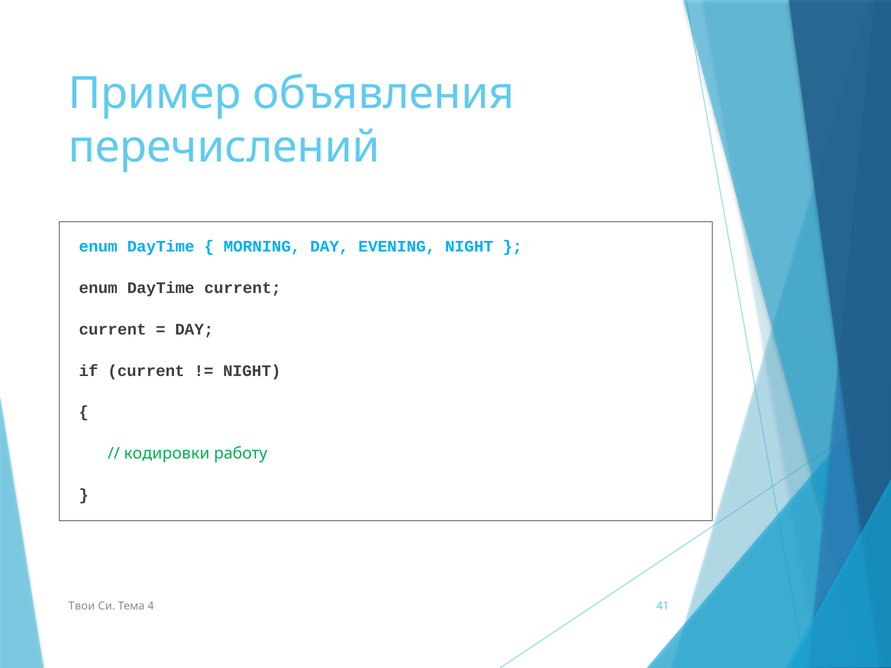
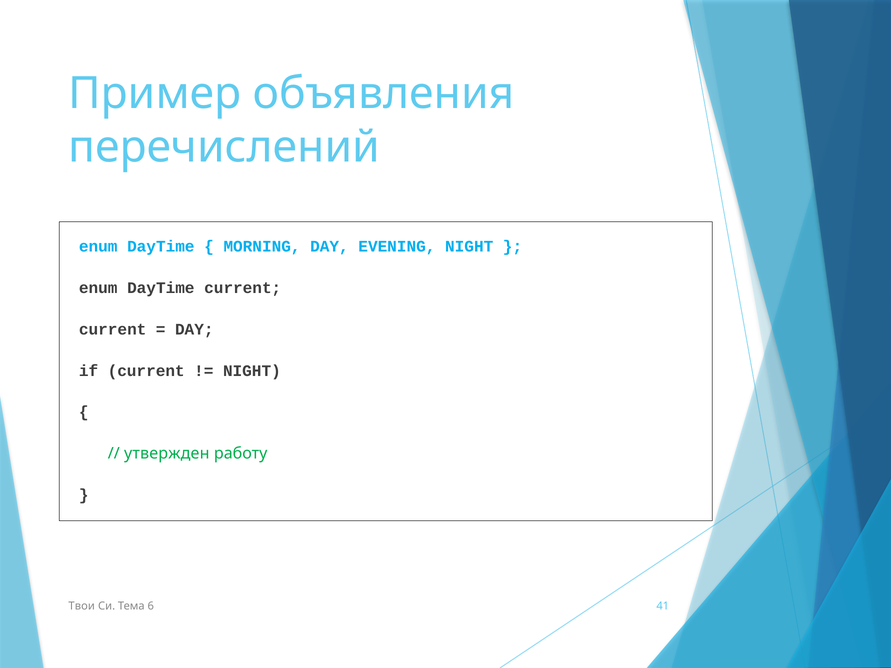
кодировки: кодировки -> утвержден (167, 454)
4: 4 -> 6 (151, 606)
